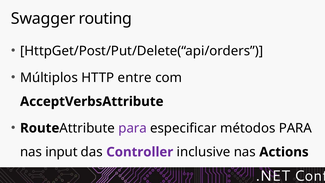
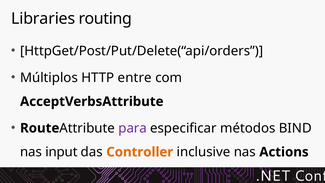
Swagger: Swagger -> Libraries (43, 19)
métodos PARA: PARA -> BIND (295, 128)
Controller colour: purple -> orange (140, 152)
